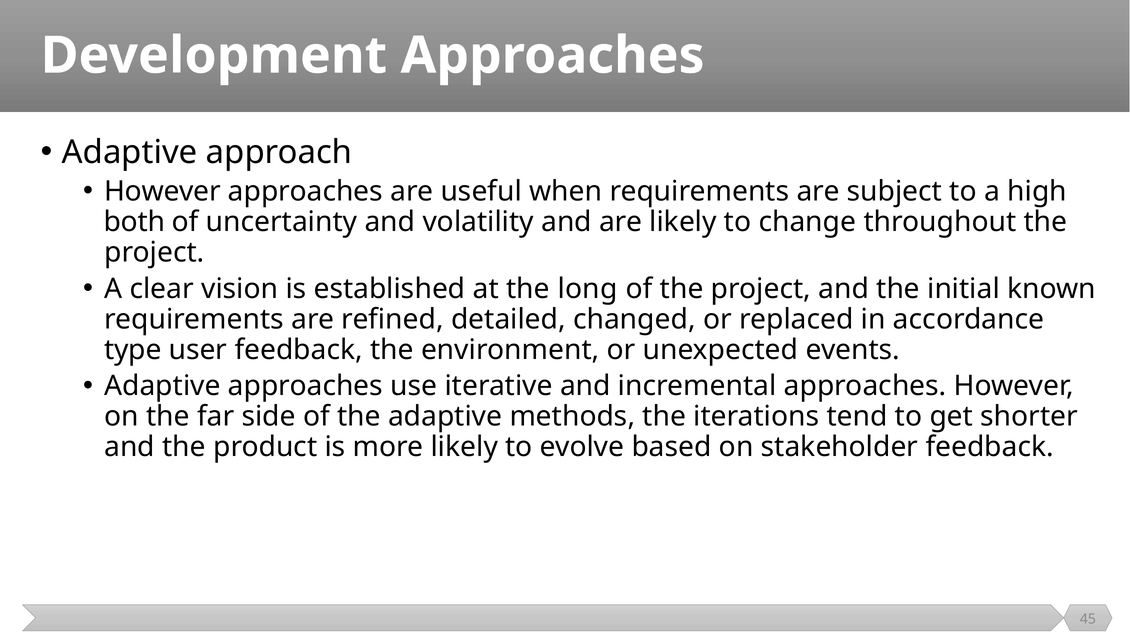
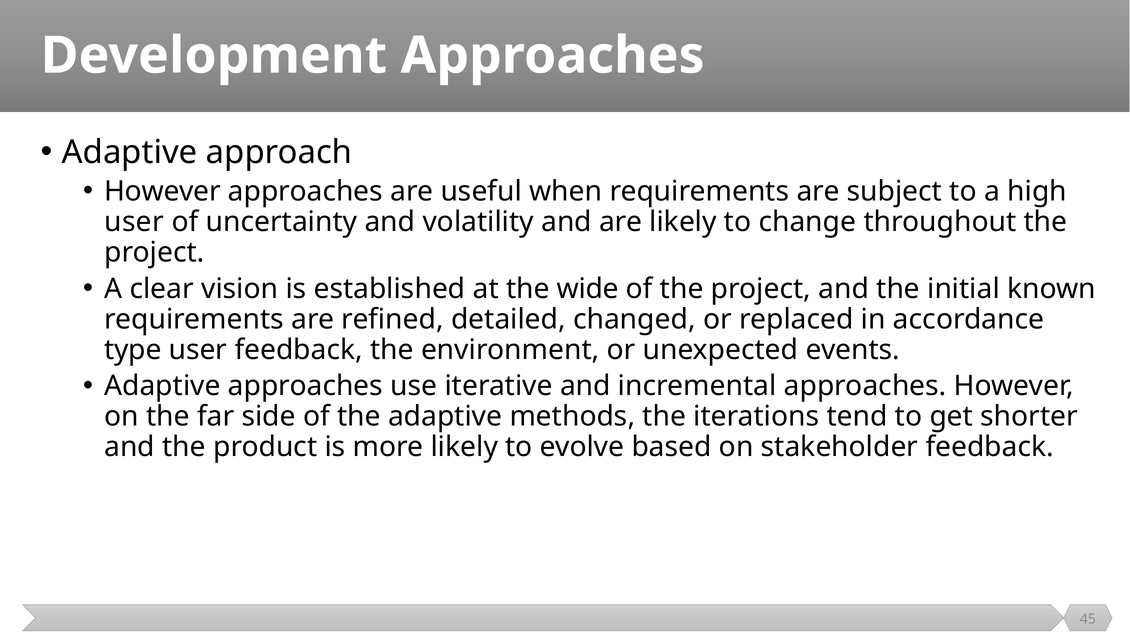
both: both -> user (134, 222)
long: long -> wide (588, 288)
